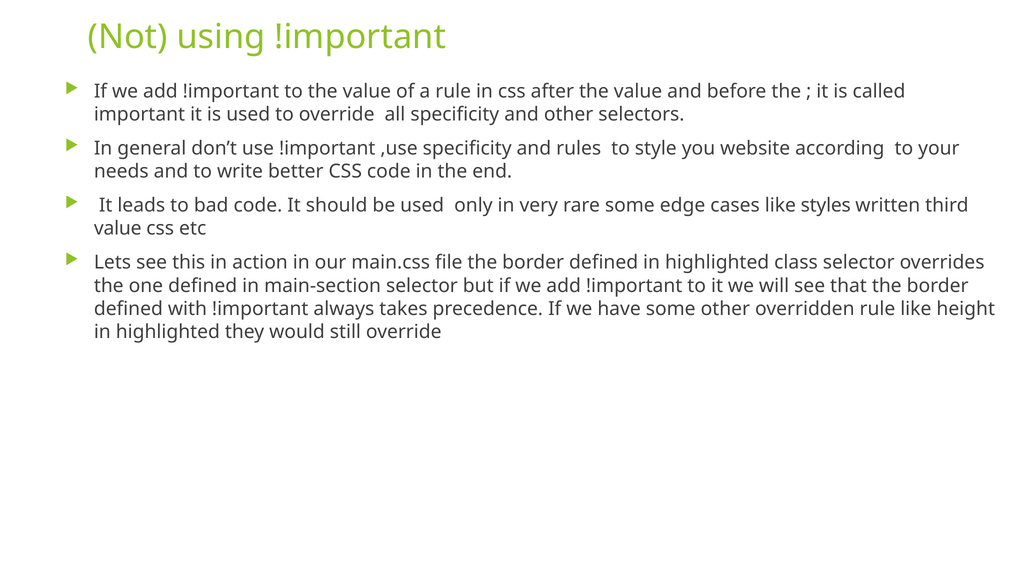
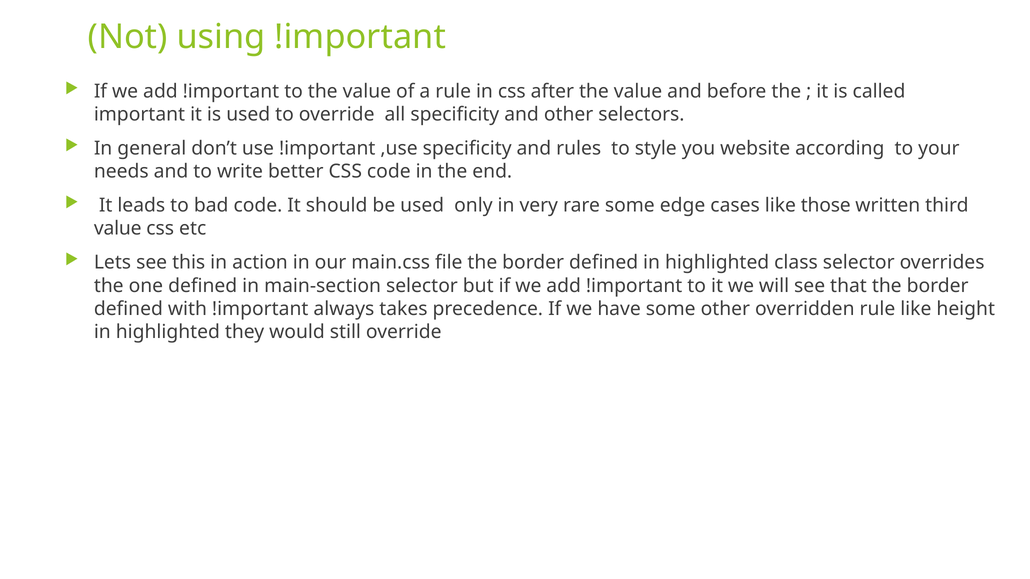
styles: styles -> those (826, 206)
